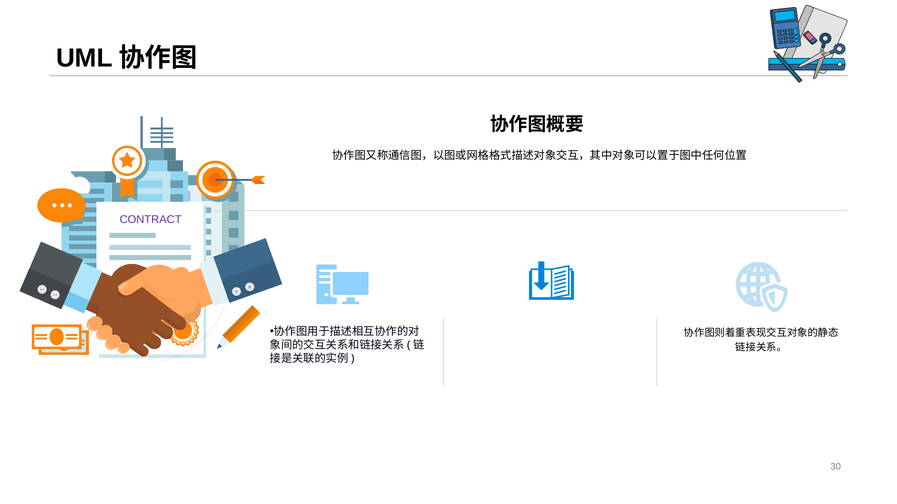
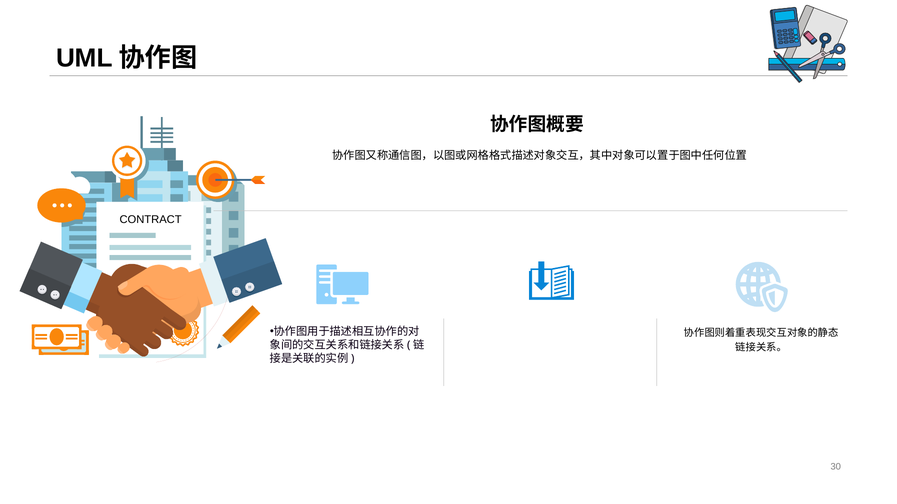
CONTRACT colour: purple -> black (151, 220)
